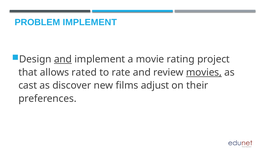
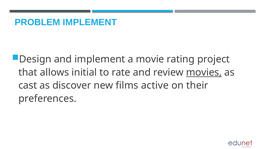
and underline: present -> none (63, 59)
rated: rated -> initial (84, 72)
adjust: adjust -> active (155, 86)
